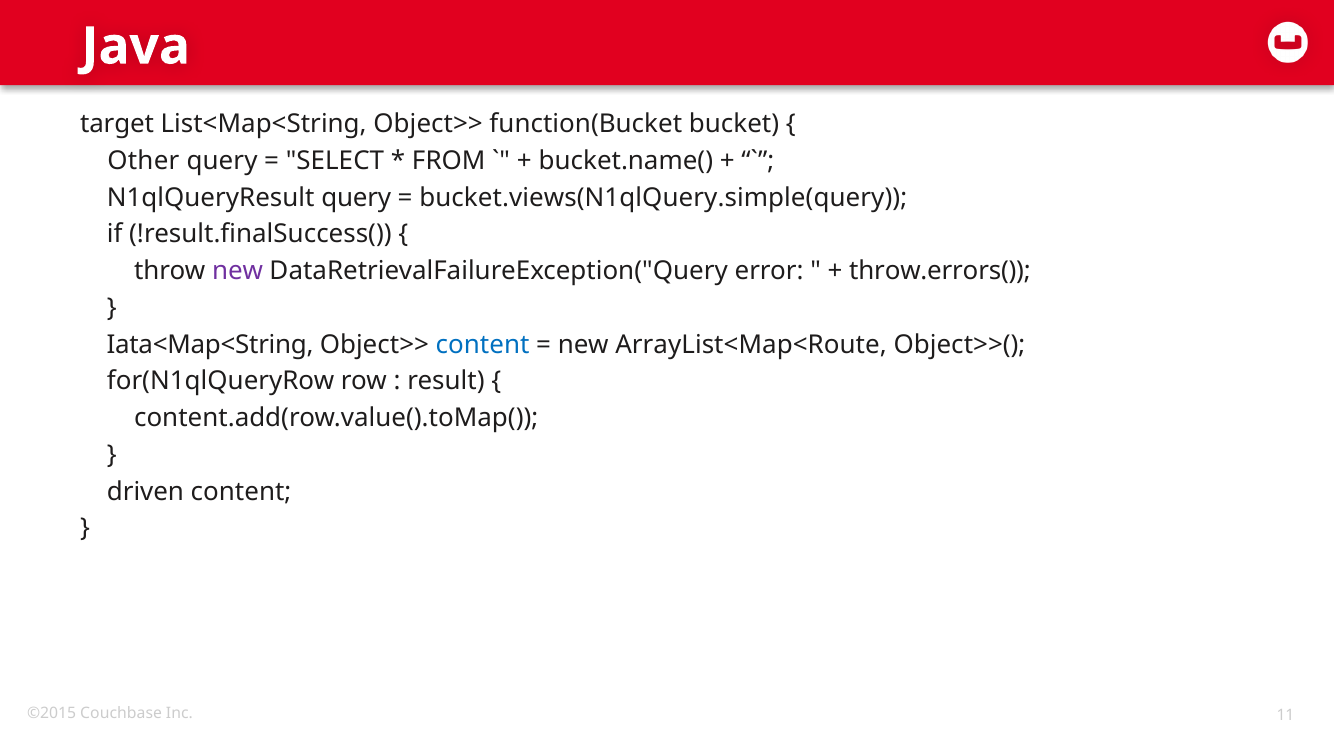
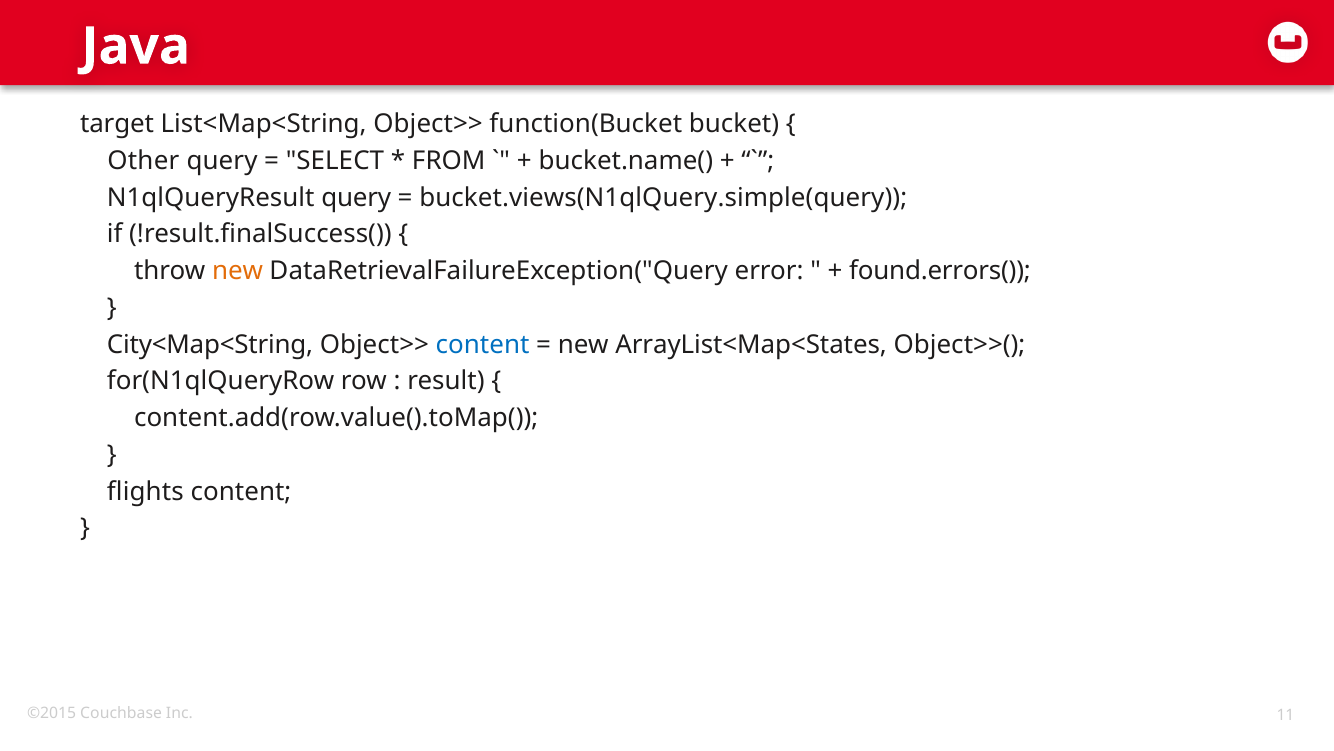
new colour: purple -> orange (237, 271)
throw.errors(: throw.errors( -> found.errors( (940, 271)
Iata<Map<String: Iata<Map<String -> City<Map<String (210, 344)
ArrayList<Map<Route: ArrayList<Map<Route -> ArrayList<Map<States (751, 344)
driven: driven -> flights (145, 491)
